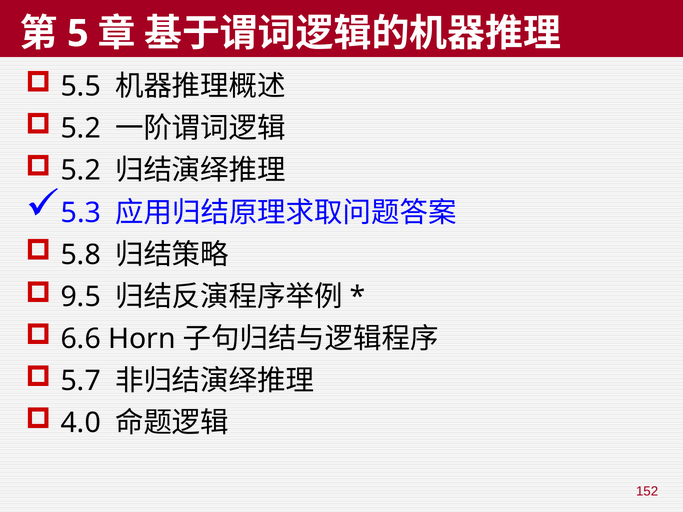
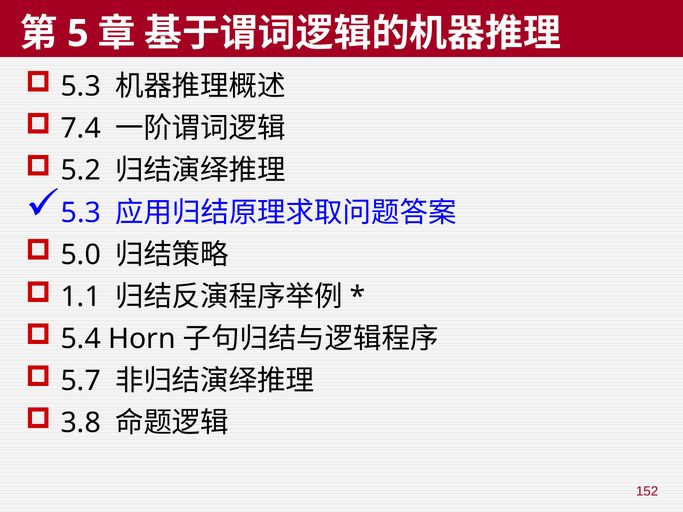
5.5: 5.5 -> 5.3 (81, 86)
5.2: 5.2 -> 7.4 (81, 129)
5.8: 5.8 -> 5.0 (81, 255)
9.5: 9.5 -> 1.1 (81, 297)
6.6: 6.6 -> 5.4 (81, 339)
4.0: 4.0 -> 3.8 (81, 423)
